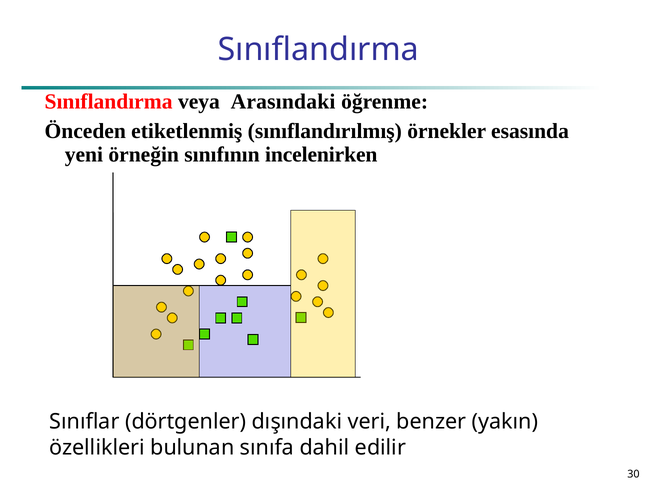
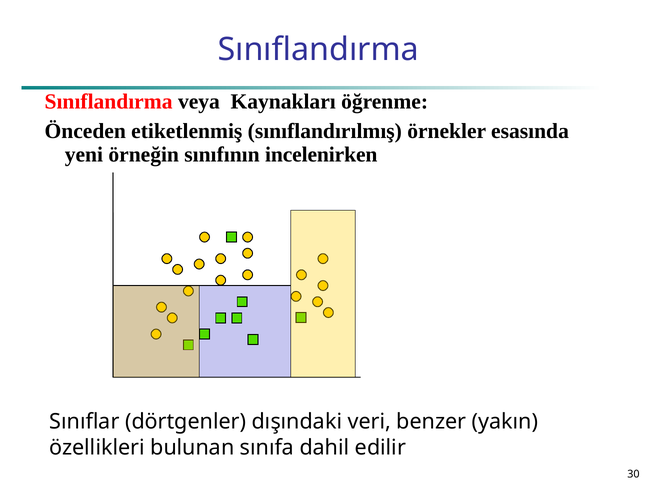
Arasındaki: Arasındaki -> Kaynakları (283, 101)
